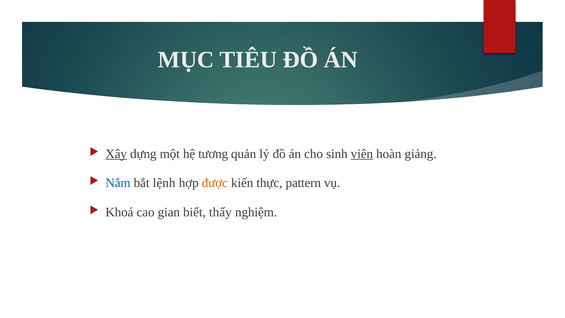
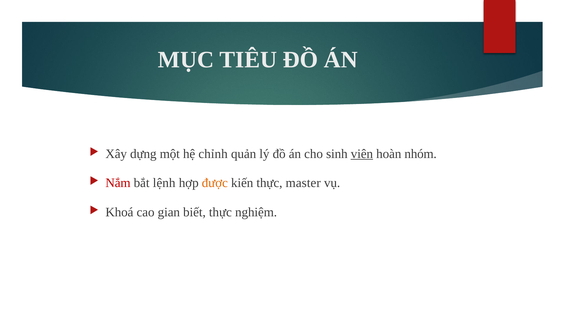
Xây underline: present -> none (116, 154)
tương: tương -> chỉnh (213, 154)
giảng: giảng -> nhóm (421, 154)
Nắm colour: blue -> red (118, 183)
pattern: pattern -> master (303, 183)
biết thấy: thấy -> thực (220, 212)
